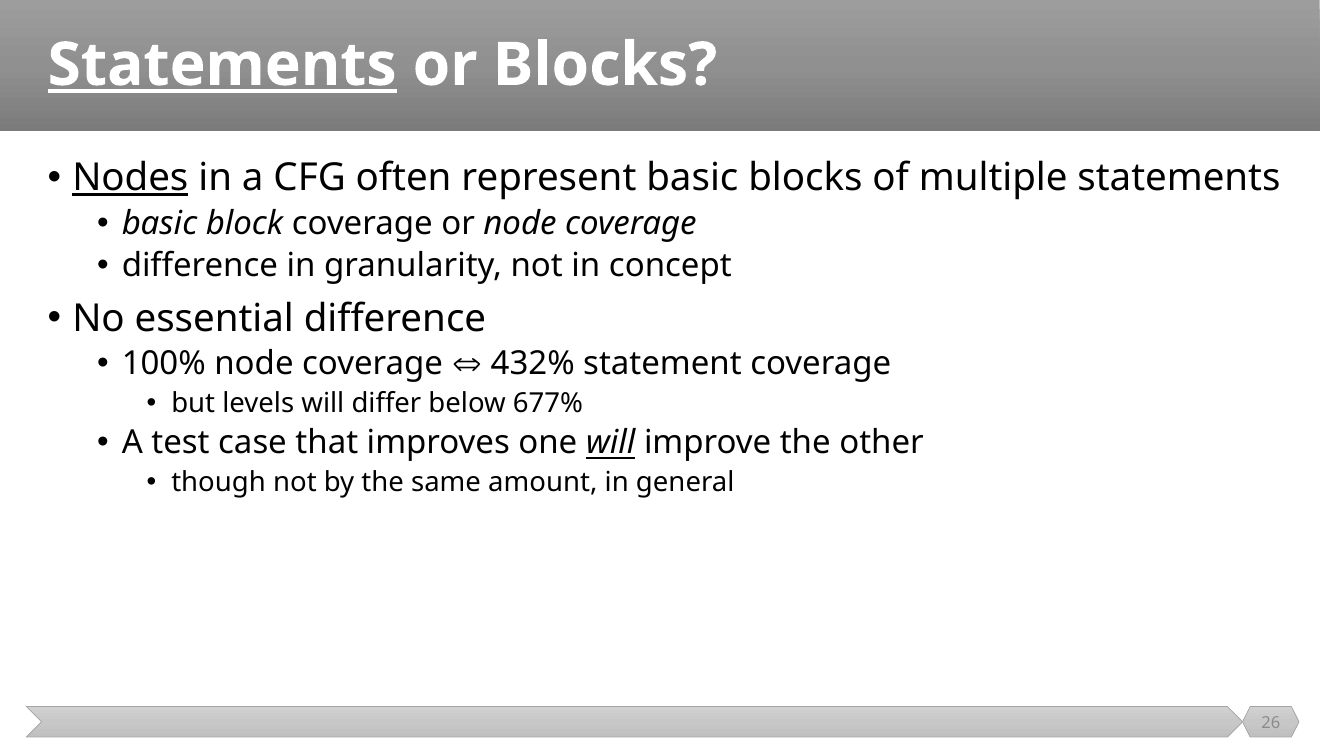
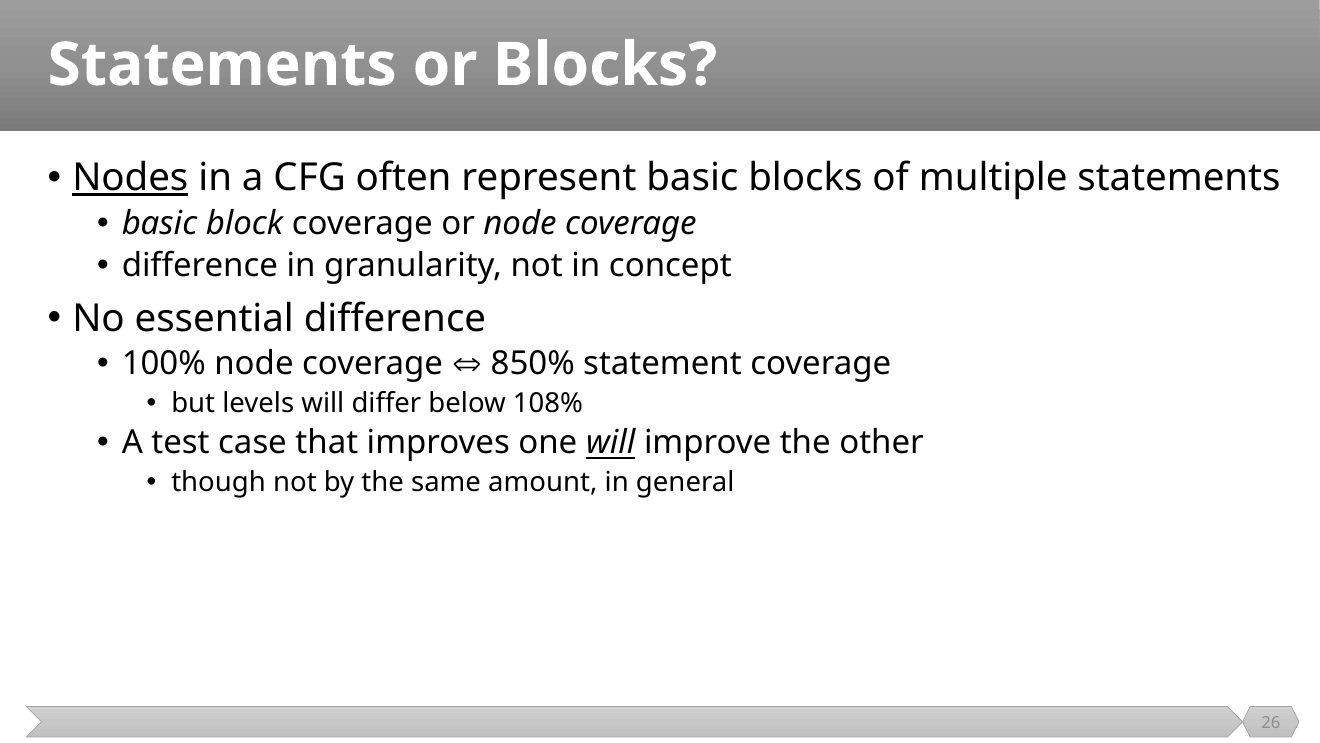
Statements underline: present -> none (222, 65)
432%: 432% -> 850% (533, 364)
677%: 677% -> 108% (548, 403)
